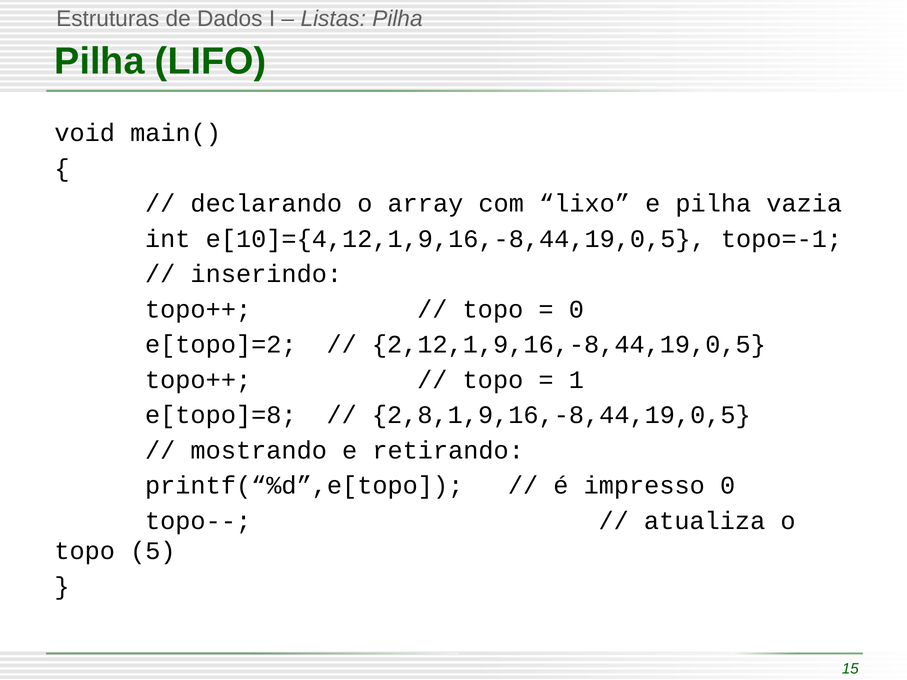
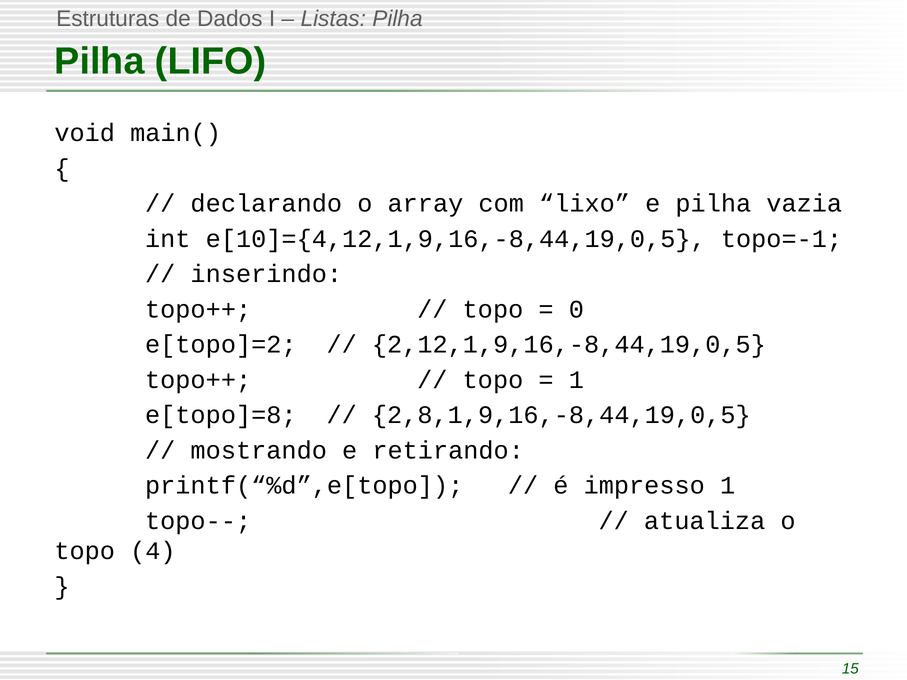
impresso 0: 0 -> 1 (728, 486)
5: 5 -> 4 (153, 551)
